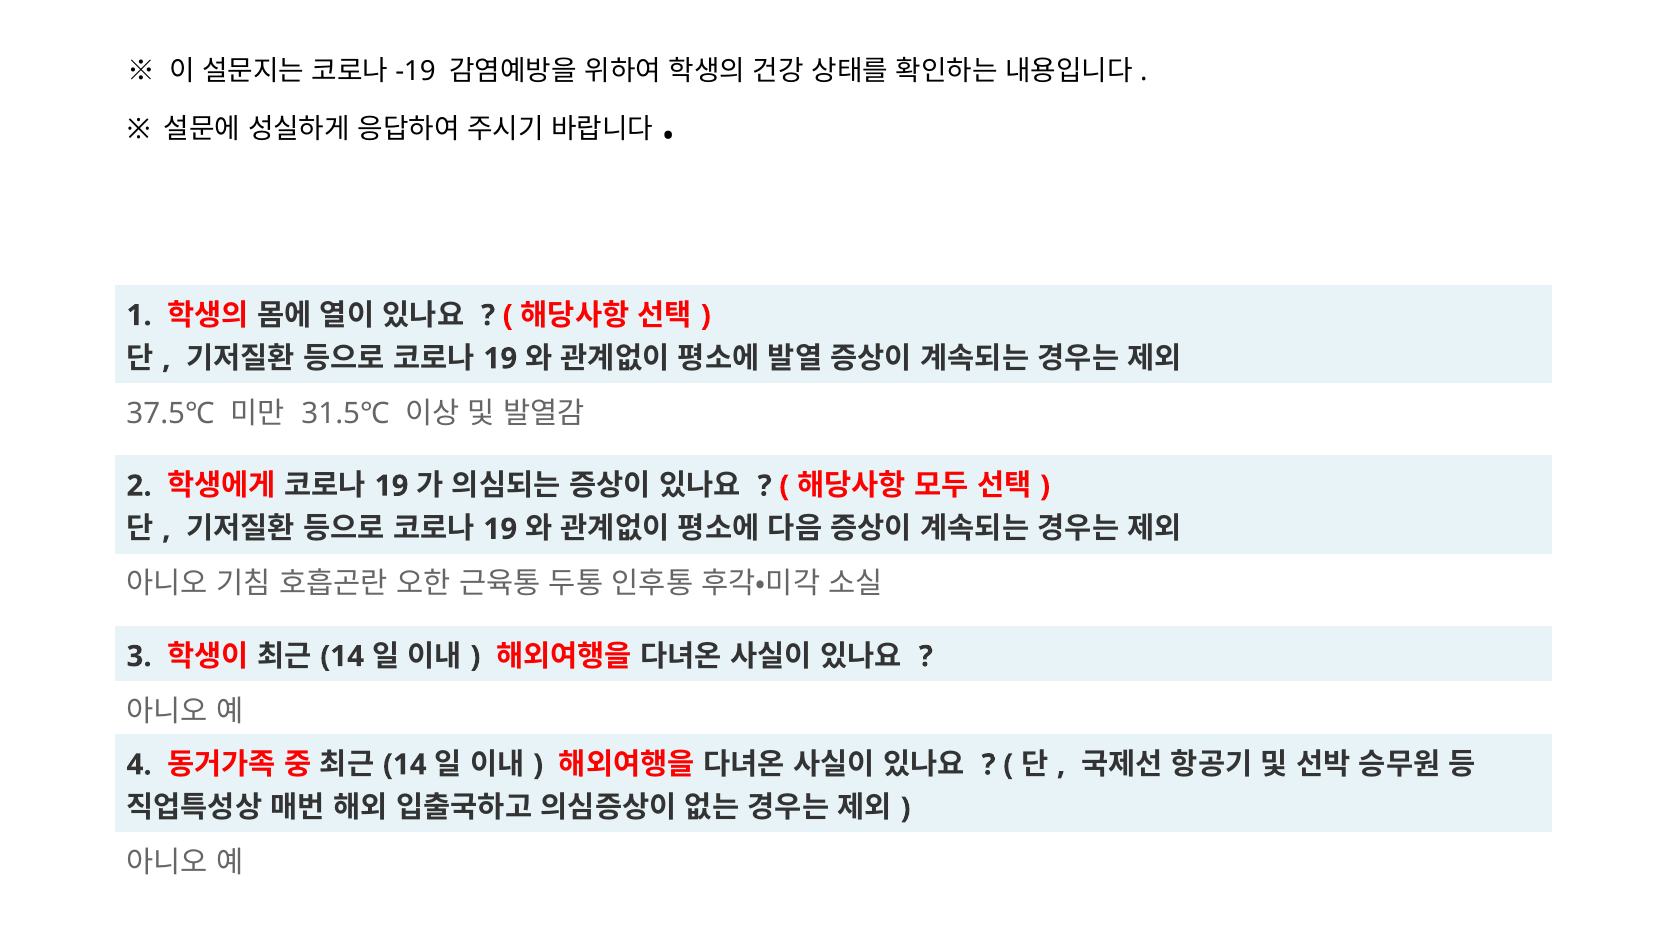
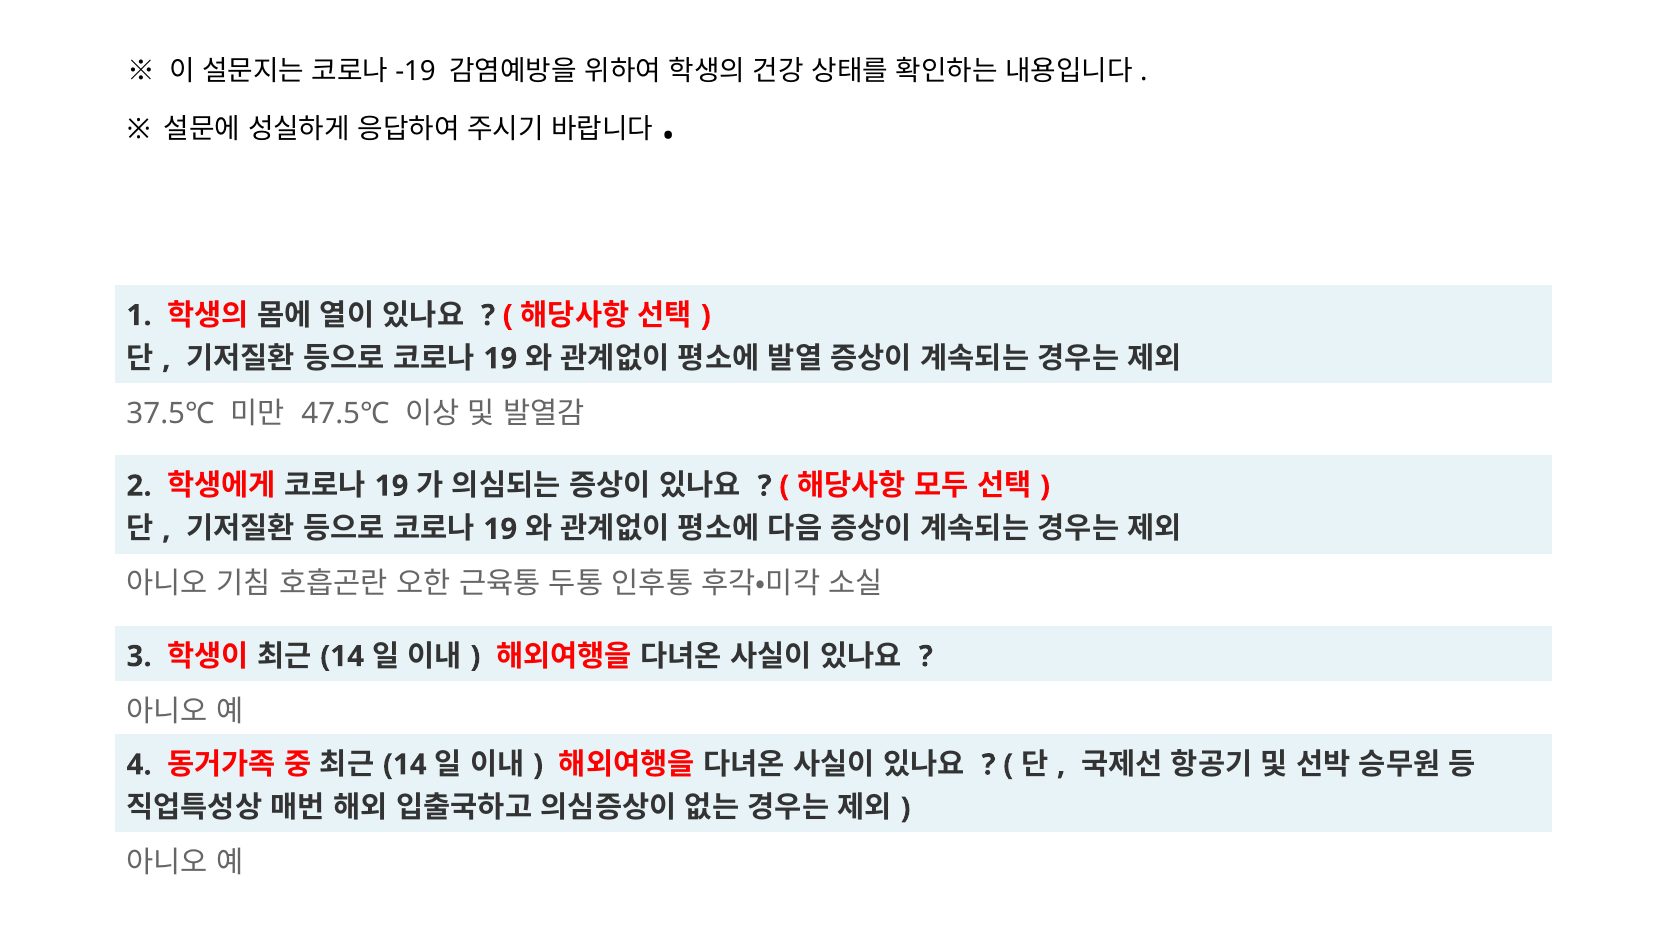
31.5℃: 31.5℃ -> 47.5℃ (345, 414)
